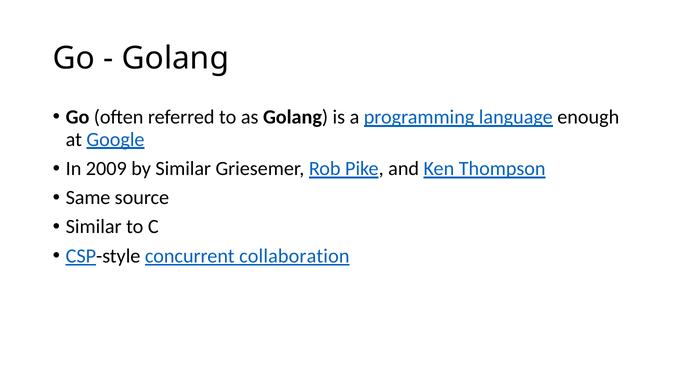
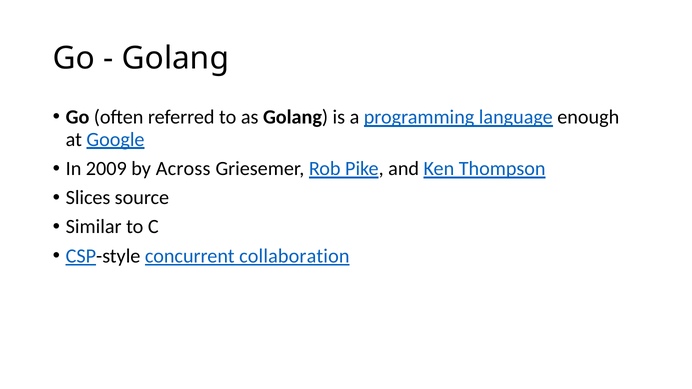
by Similar: Similar -> Across (183, 169)
Same: Same -> Slices (88, 198)
